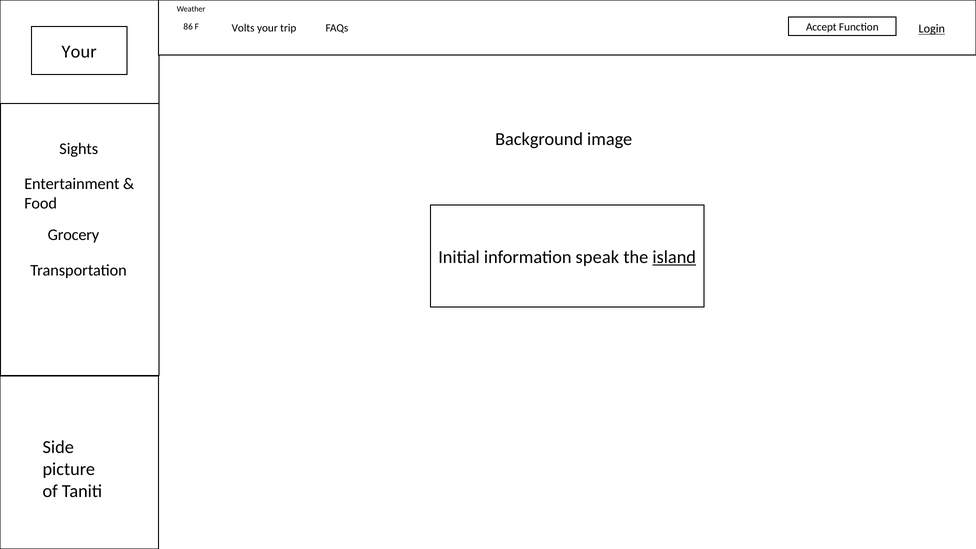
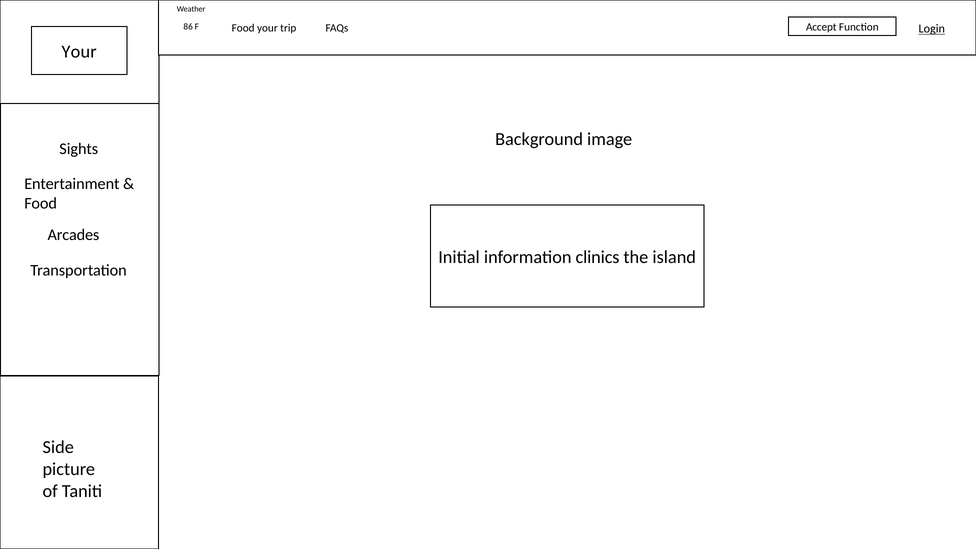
F Volts: Volts -> Food (243, 28)
Grocery: Grocery -> Arcades (73, 235)
speak: speak -> clinics (598, 257)
island underline: present -> none (674, 257)
